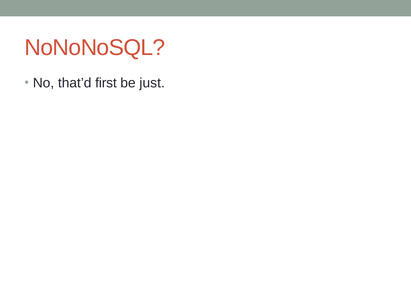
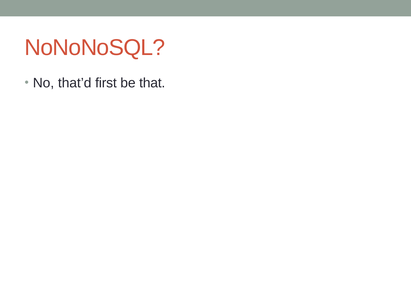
just: just -> that (152, 83)
